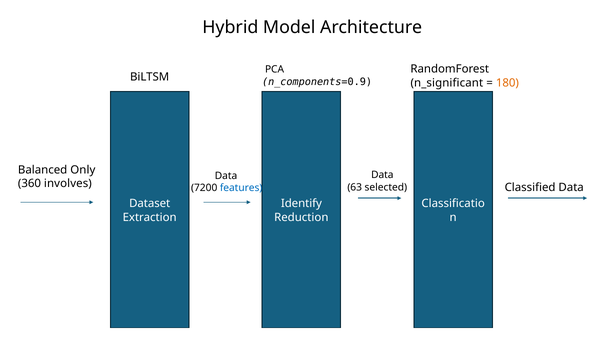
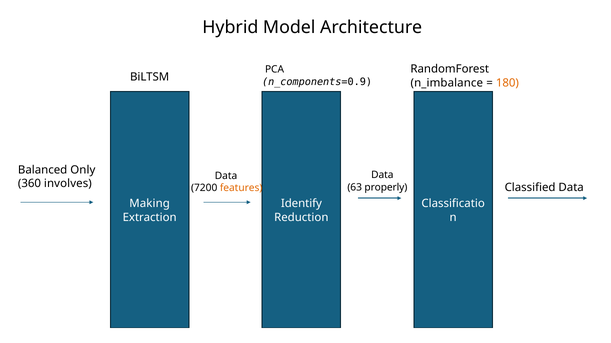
n_significant: n_significant -> n_imbalance (447, 83)
selected: selected -> properly (386, 188)
features colour: blue -> orange (241, 188)
Dataset: Dataset -> Making (150, 204)
